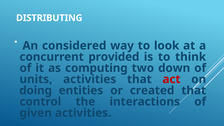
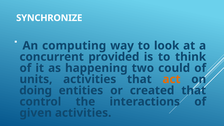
DISTRIBUTING: DISTRIBUTING -> SYNCHRONIZE (49, 18)
considered: considered -> computing (74, 46)
computing: computing -> happening (96, 68)
down: down -> could (174, 68)
act colour: red -> orange (172, 79)
